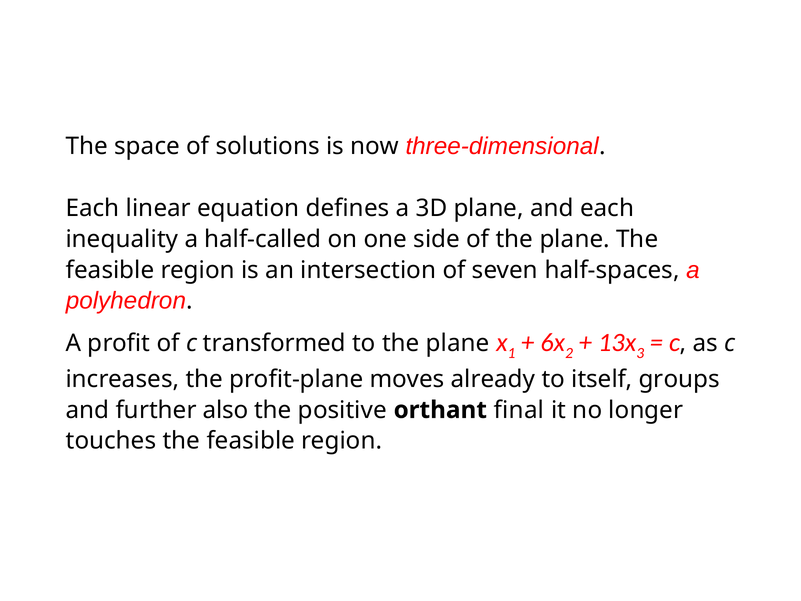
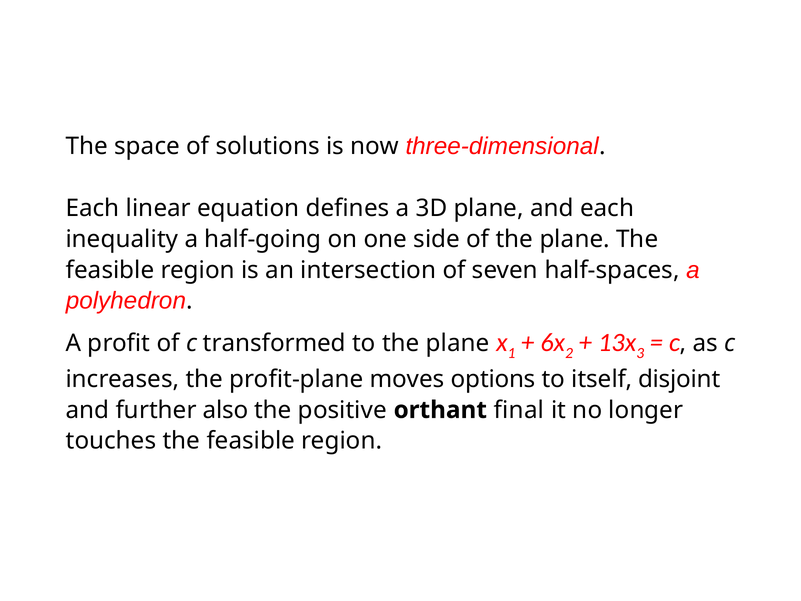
half-called: half-called -> half-going (263, 239)
already: already -> options (493, 379)
groups: groups -> disjoint (679, 379)
